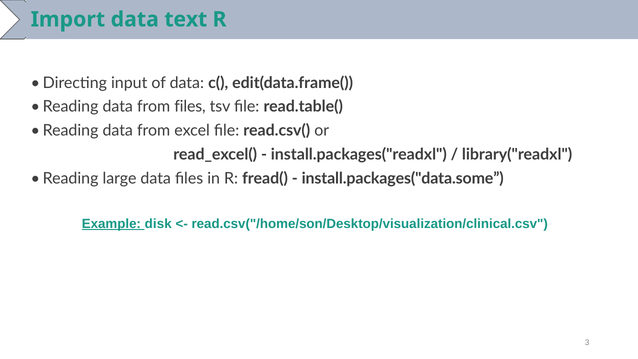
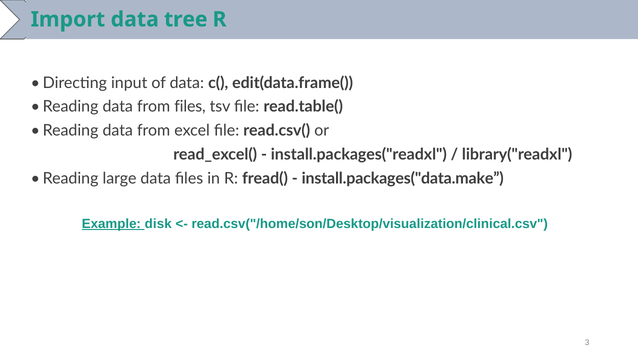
text: text -> tree (186, 19)
install.packages("data.some: install.packages("data.some -> install.packages("data.make (403, 178)
